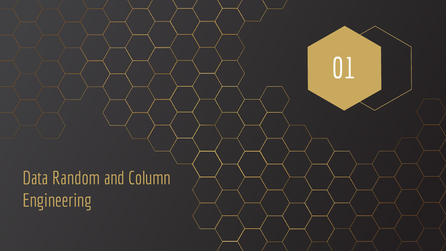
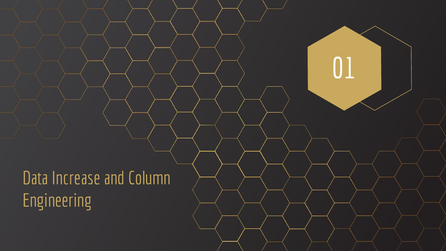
Random: Random -> Increase (76, 178)
